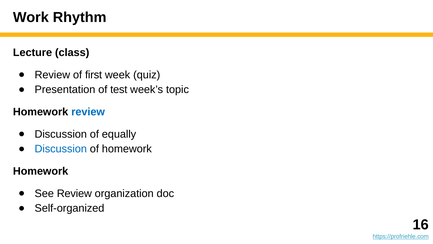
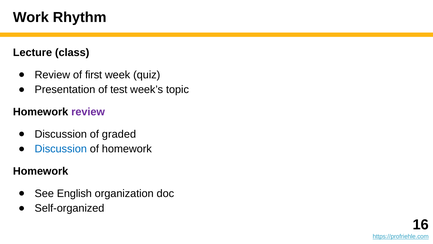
review colour: blue -> purple (88, 112)
equally: equally -> graded (119, 134)
See Review: Review -> English (74, 193)
